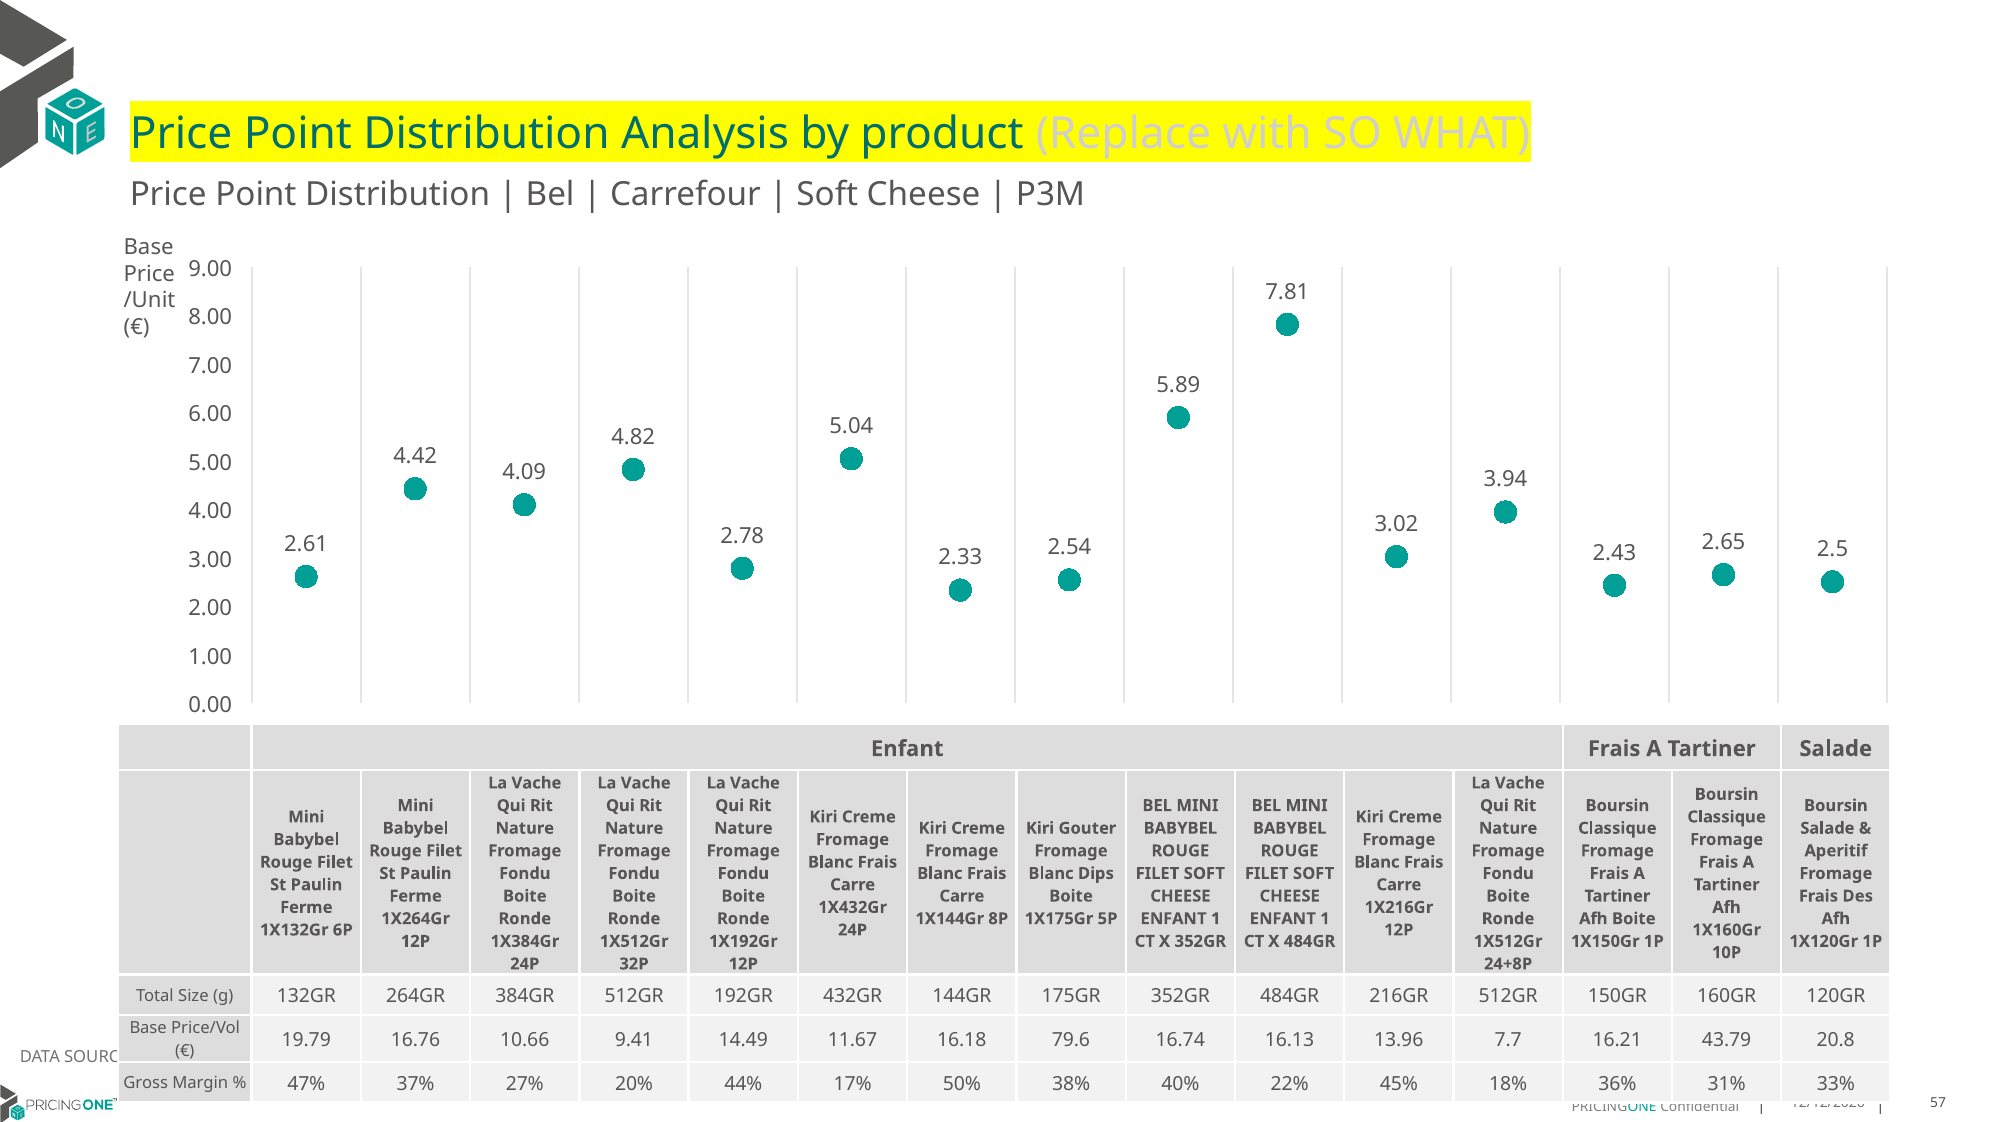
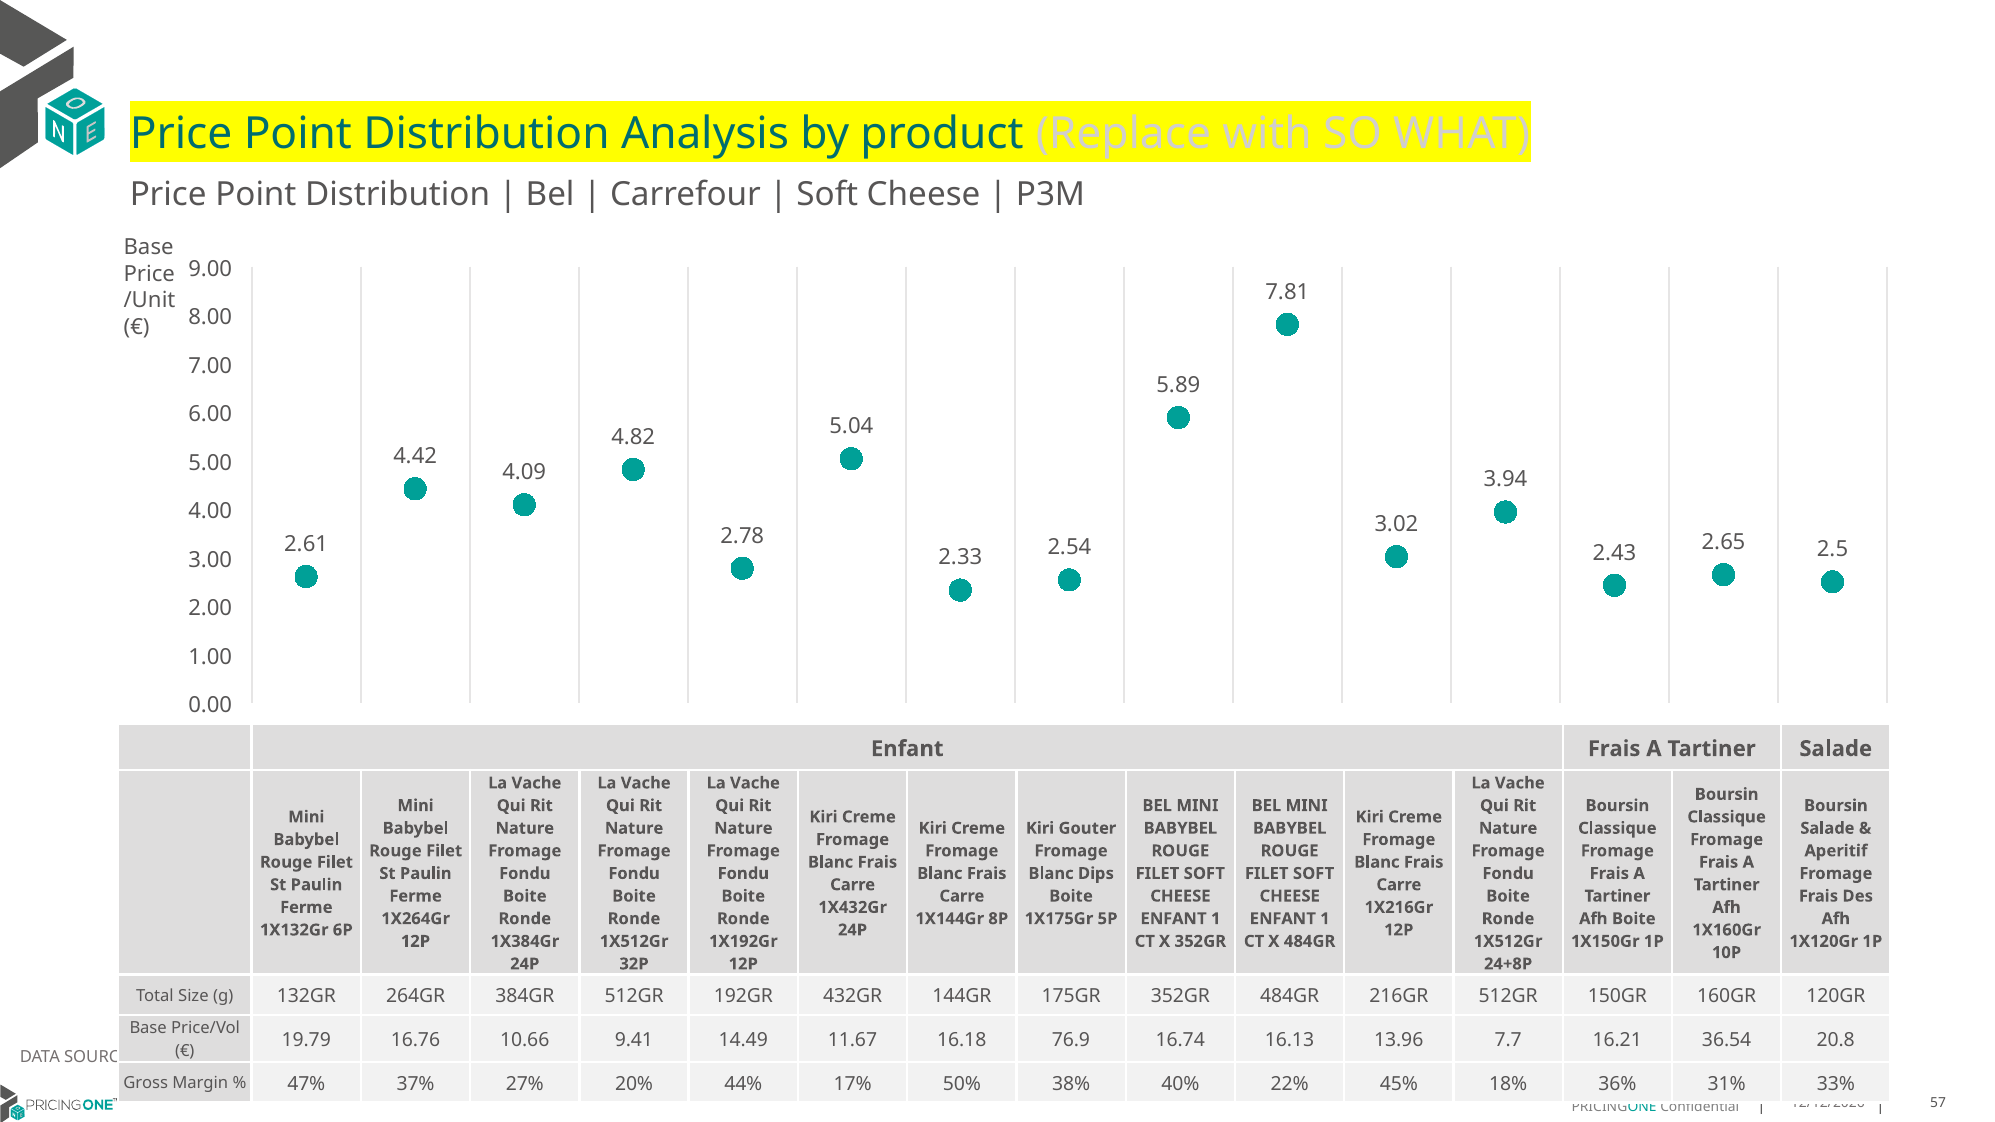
79.6: 79.6 -> 76.9 (1071, 1040)
43.79: 43.79 -> 36.54 (1727, 1040)
